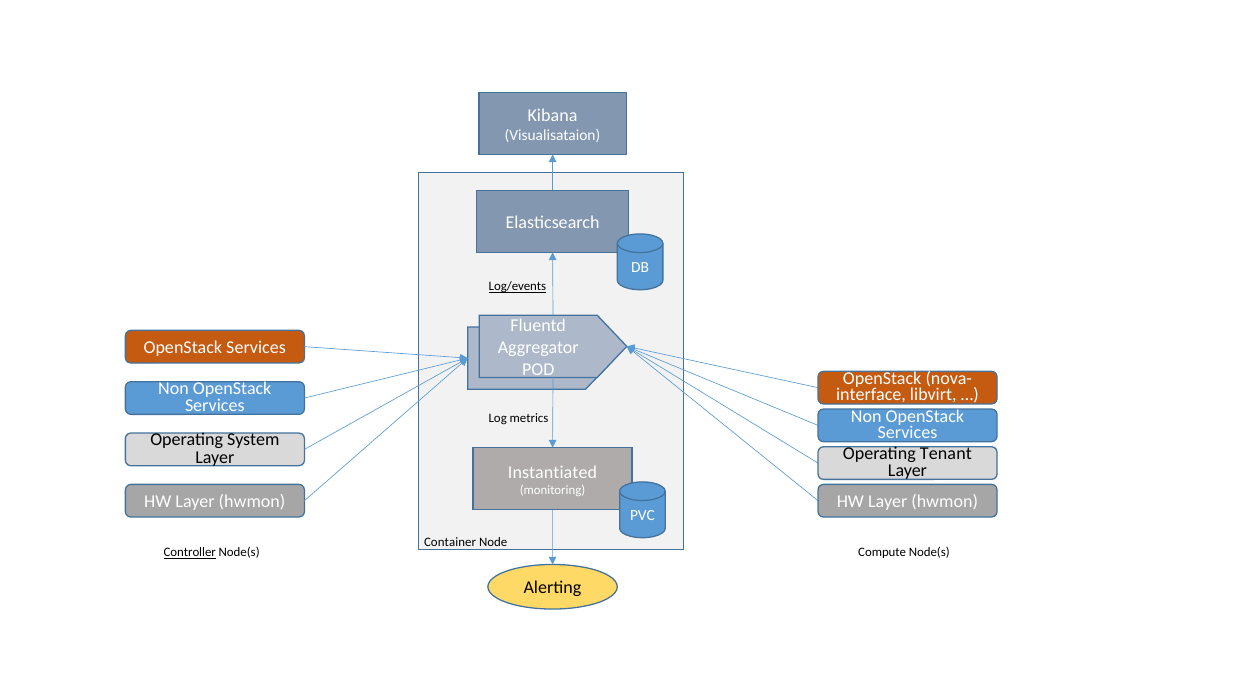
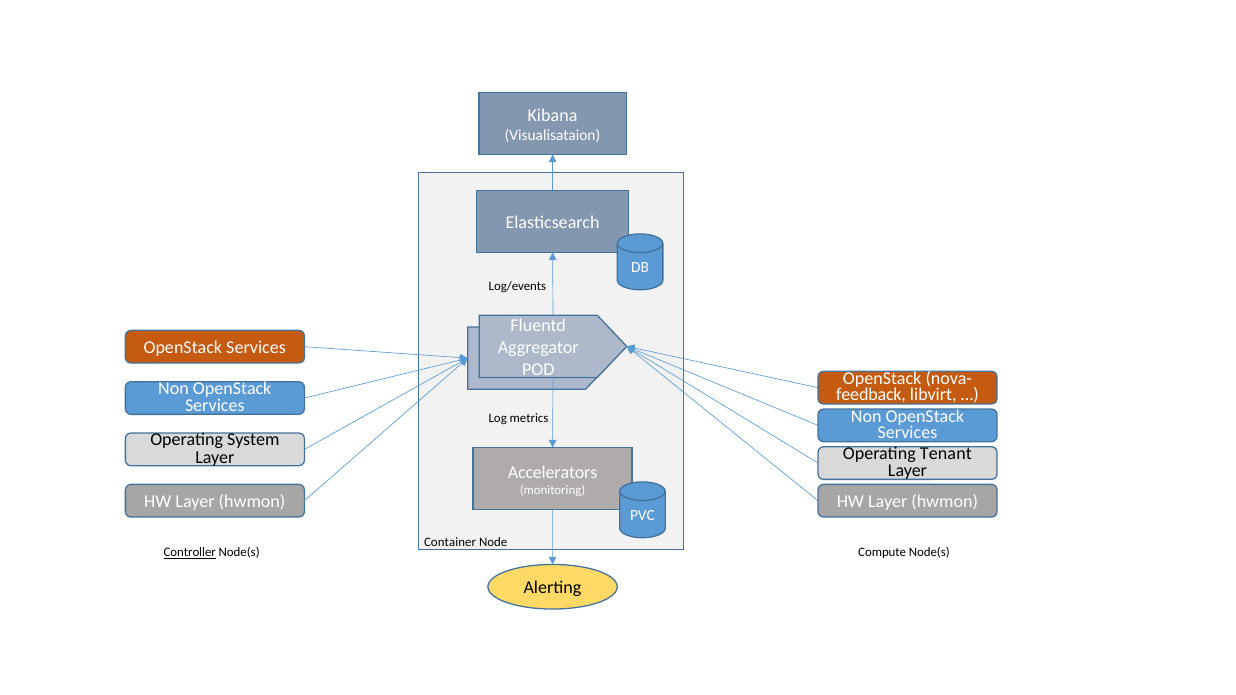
Log/events underline: present -> none (517, 287)
interface: interface -> feedback (871, 395)
Instantiated: Instantiated -> Accelerators (553, 472)
